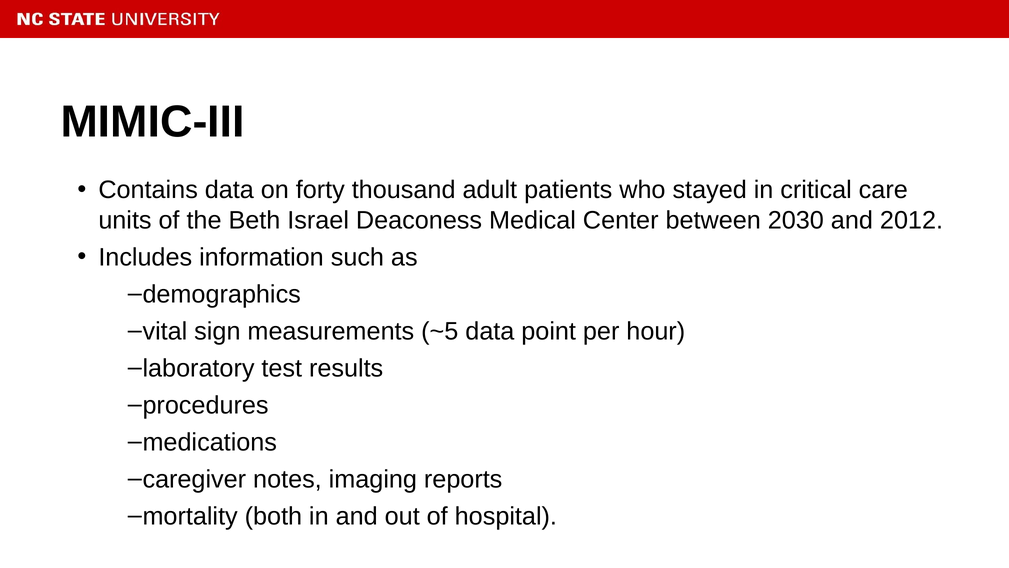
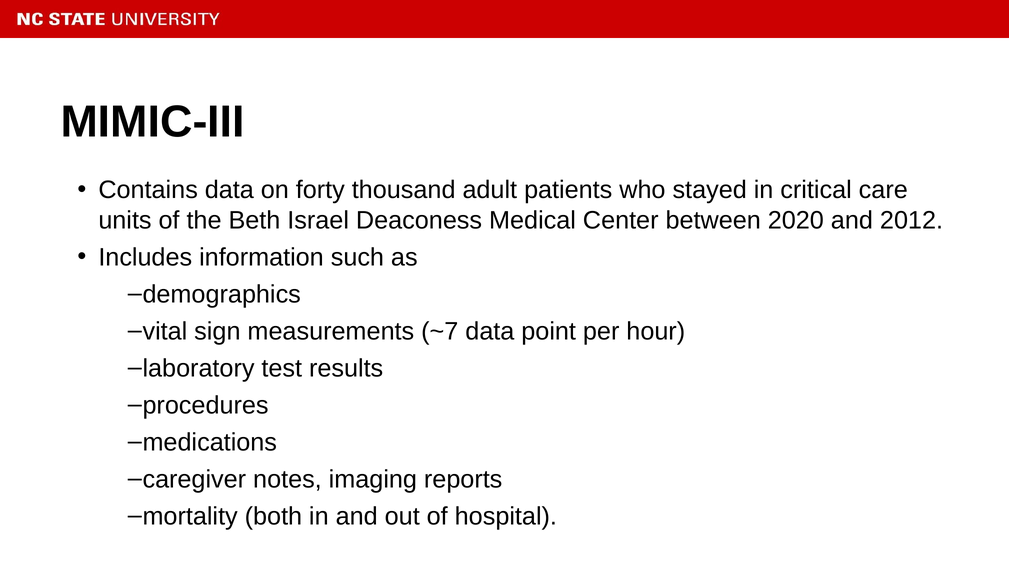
2030: 2030 -> 2020 (796, 220)
~5: ~5 -> ~7 (440, 331)
